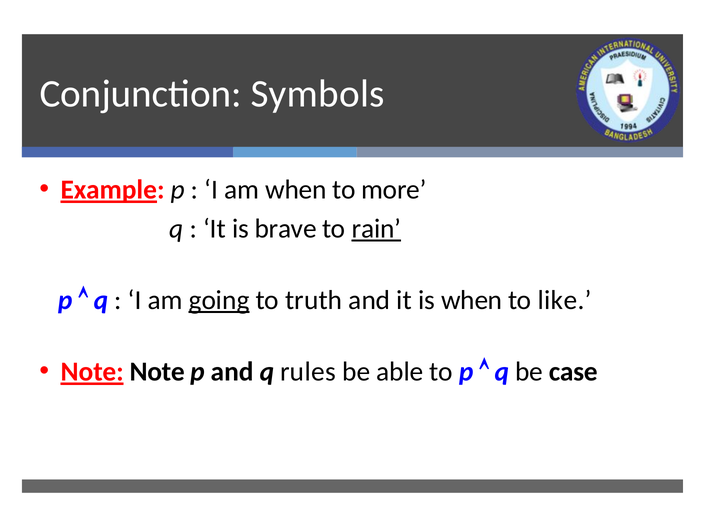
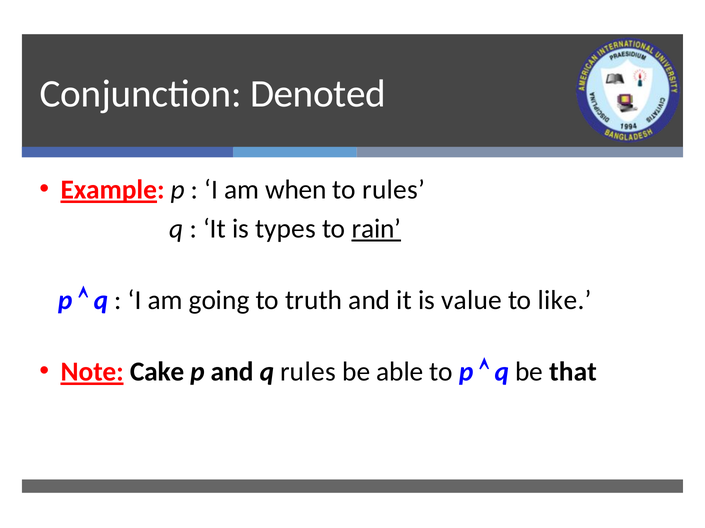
Symbols: Symbols -> Denoted (318, 94)
to more: more -> rules (394, 190)
brave: brave -> types (285, 229)
going underline: present -> none (219, 301)
is when: when -> value (471, 301)
Note Note: Note -> Cake (157, 372)
case: case -> that (573, 372)
